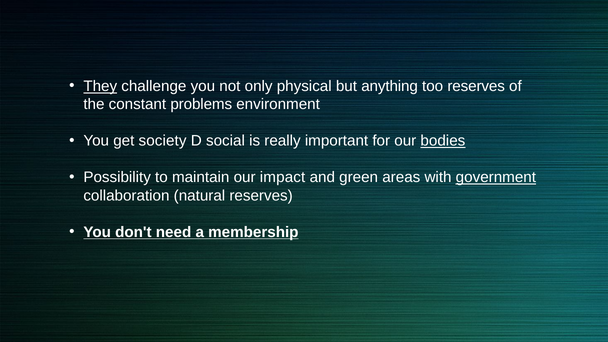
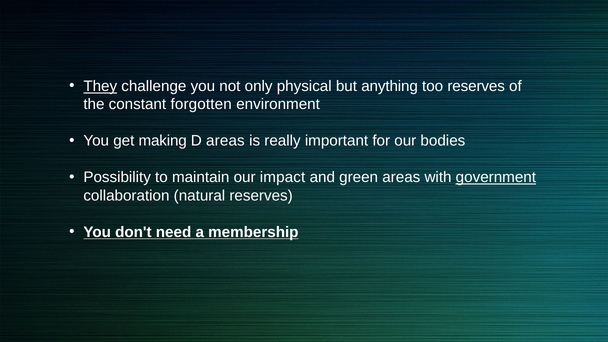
problems: problems -> forgotten (201, 104)
society: society -> making (163, 141)
D social: social -> areas (225, 141)
bodies underline: present -> none (443, 141)
